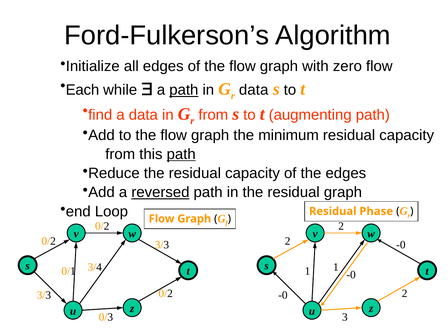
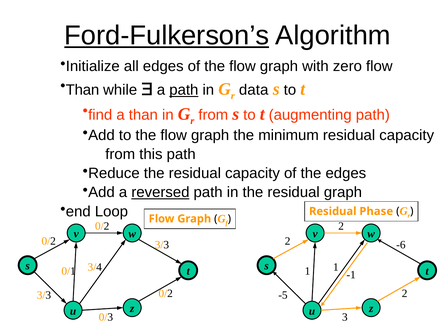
Ford-Fulkerson’s underline: none -> present (167, 36)
Each: Each -> Than (82, 90)
a data: data -> than (143, 115)
path underline: present -> none (181, 154)
-0: -0 -> -6 (401, 245)
-0: -0 -> -1 (351, 275)
-0: -0 -> -5 (283, 295)
